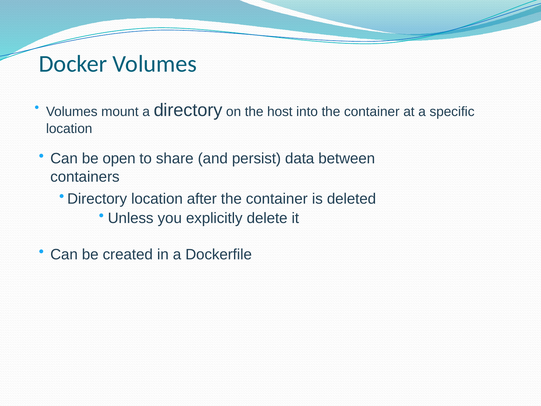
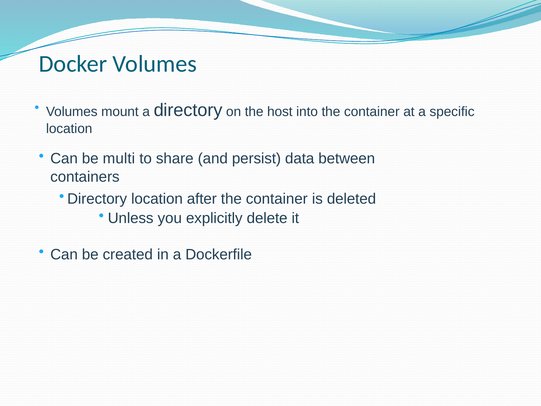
open: open -> multi (119, 159)
